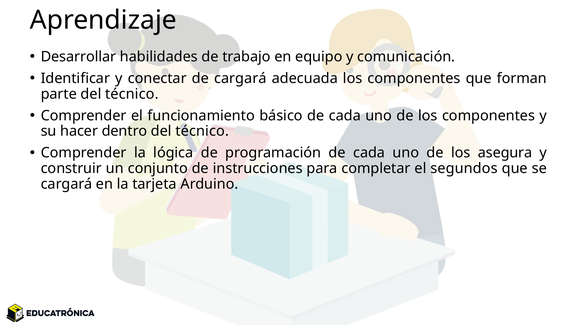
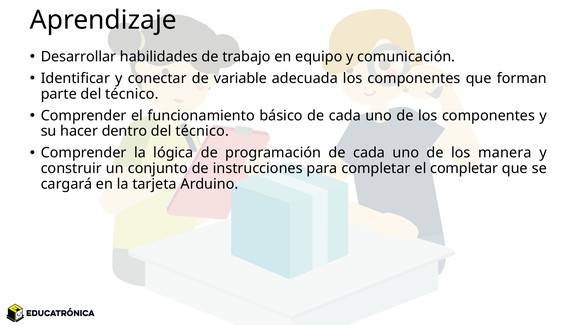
de cargará: cargará -> variable (240, 78)
asegura: asegura -> manera (505, 153)
el segundos: segundos -> completar (464, 168)
